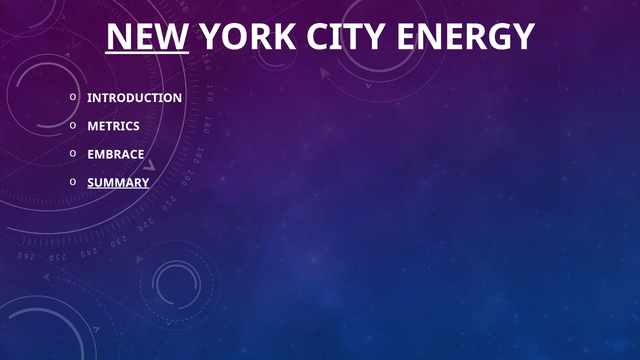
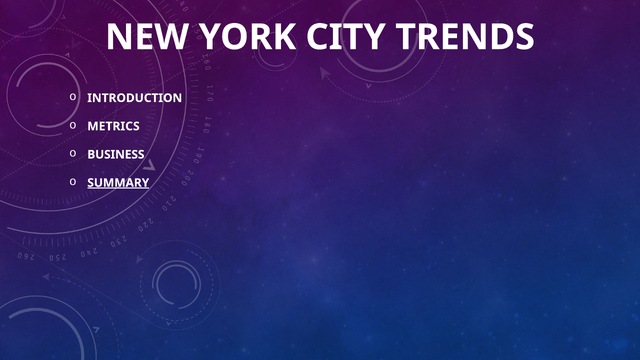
NEW underline: present -> none (147, 37)
ENERGY: ENERGY -> TRENDS (465, 37)
EMBRACE: EMBRACE -> BUSINESS (116, 155)
